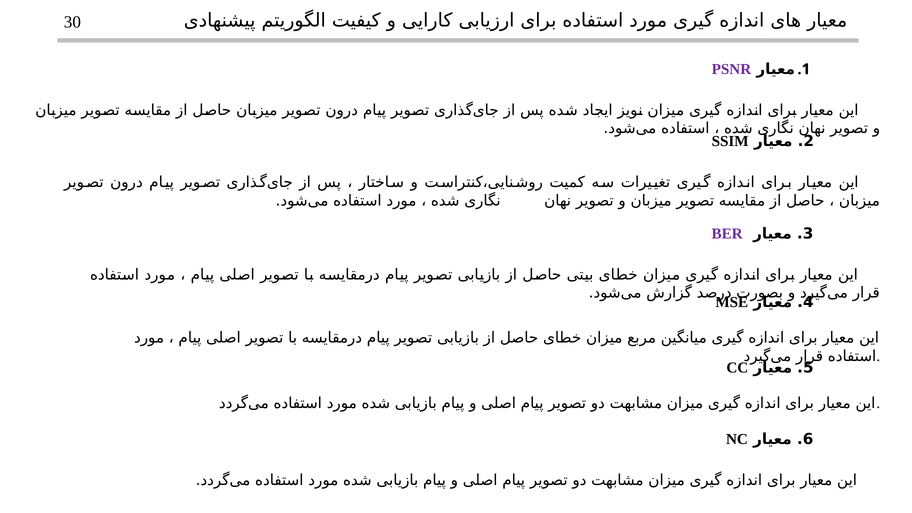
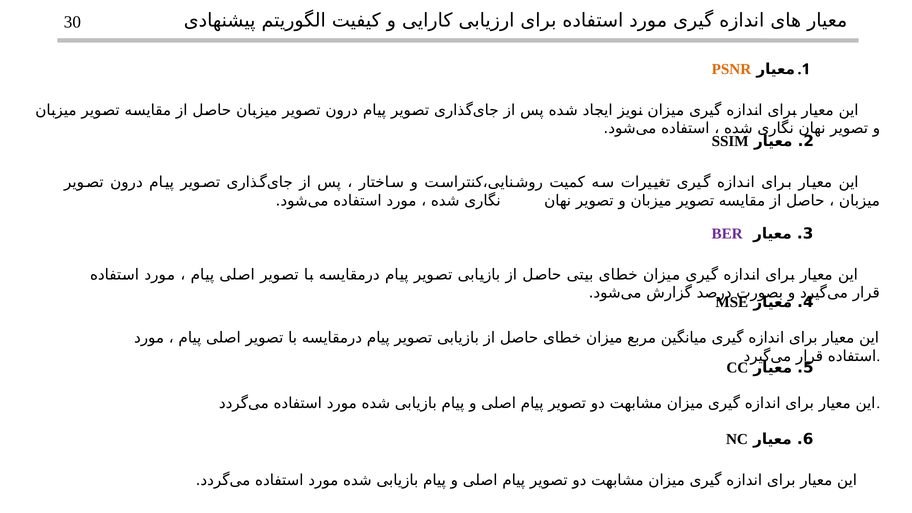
PSNR colour: purple -> orange (731, 69)
